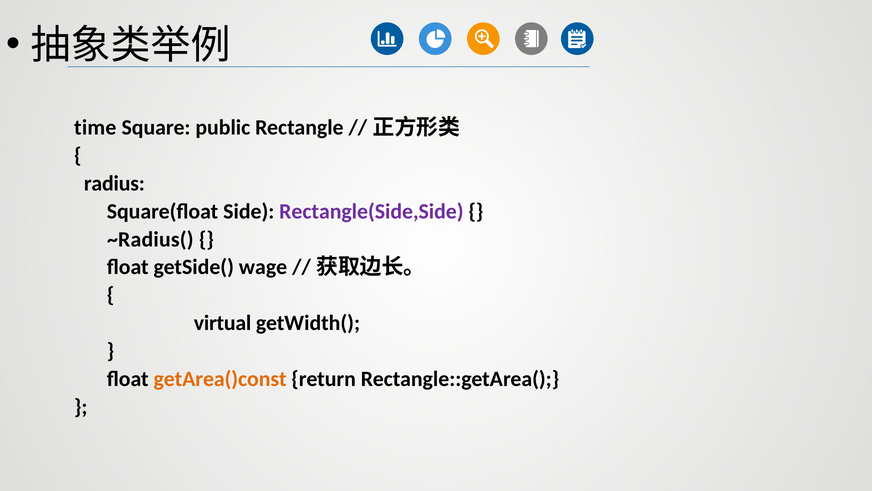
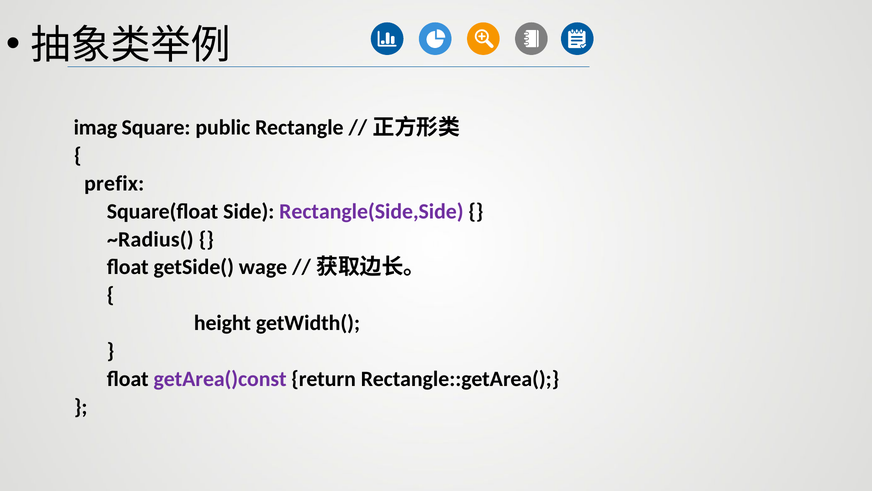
time: time -> imag (95, 128)
radius: radius -> prefix (114, 183)
virtual: virtual -> height (223, 323)
getArea()const colour: orange -> purple (220, 379)
